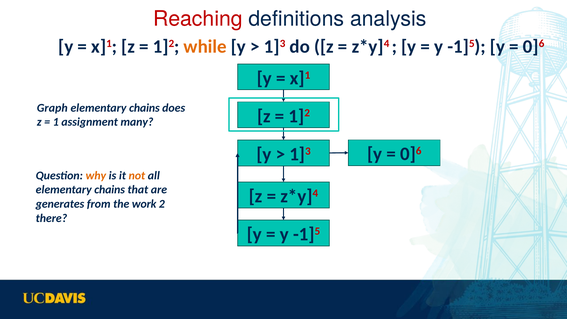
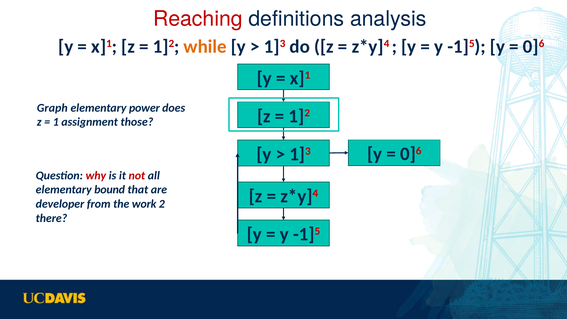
chains: chains -> power (144, 108)
many: many -> those (137, 122)
why colour: orange -> red (96, 176)
not colour: orange -> red (137, 176)
chains: chains -> bound (110, 190)
generates: generates -> developer (60, 204)
